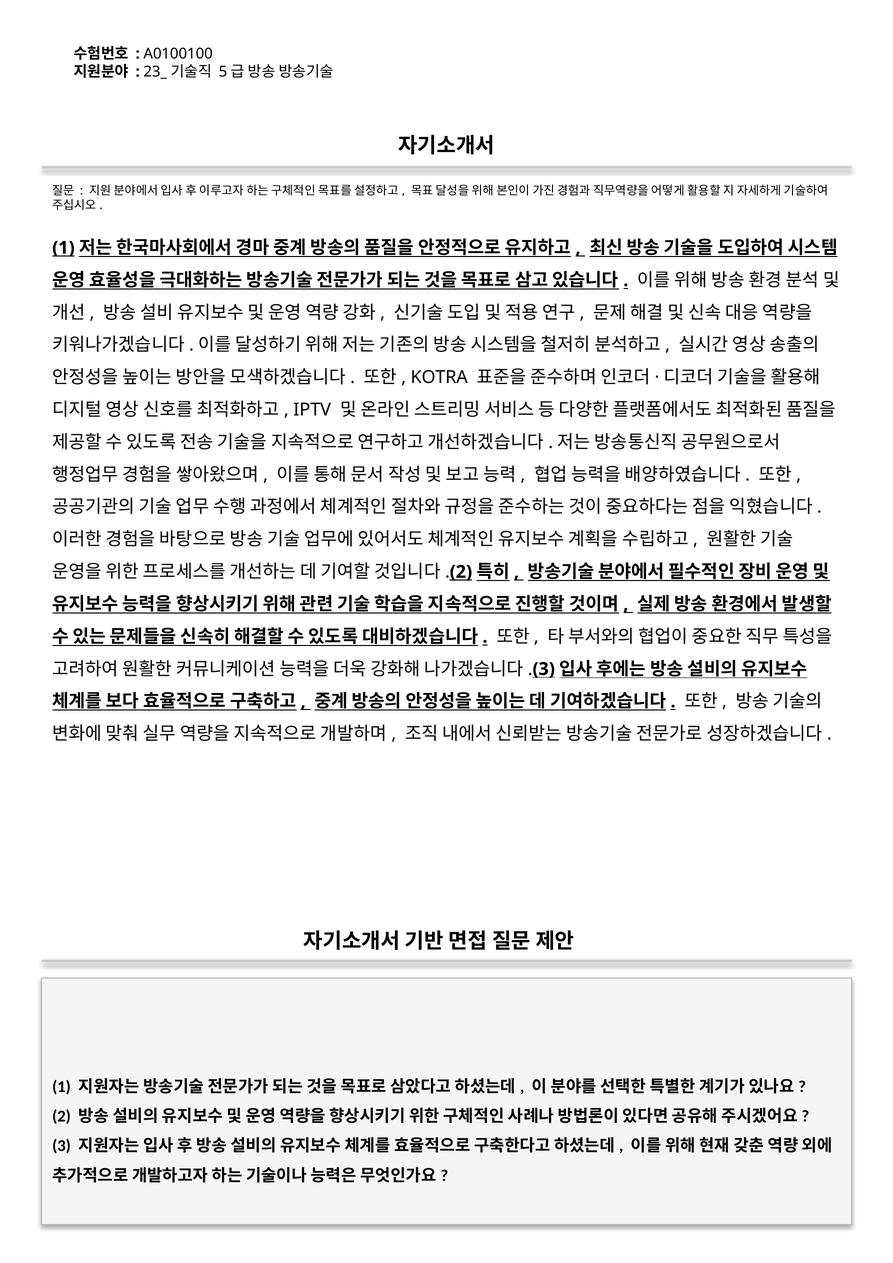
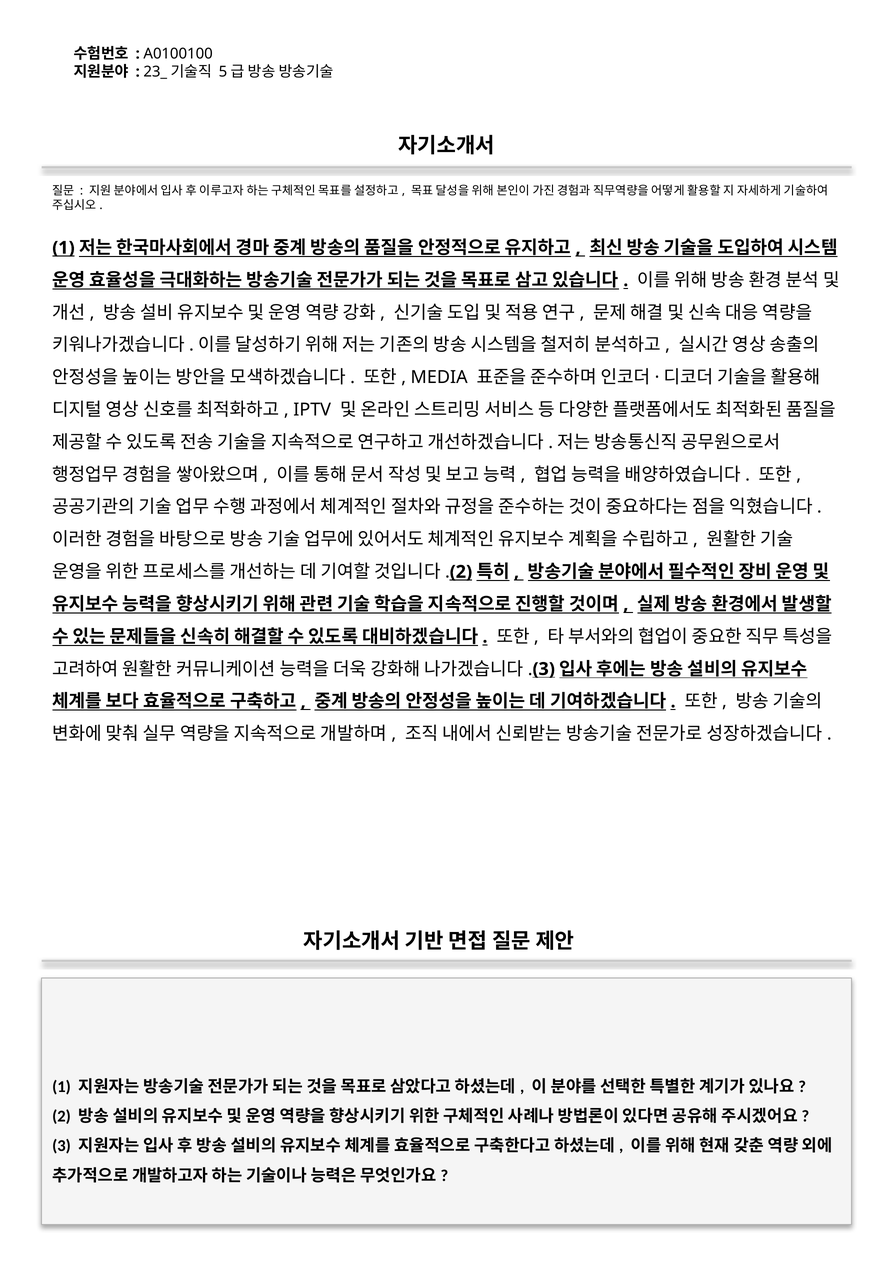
KOTRA: KOTRA -> MEDIA (439, 377)
